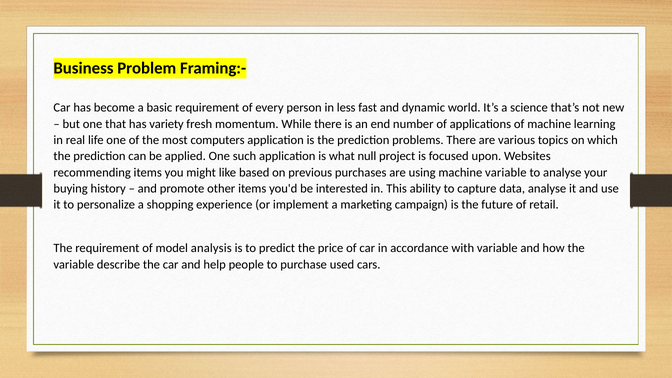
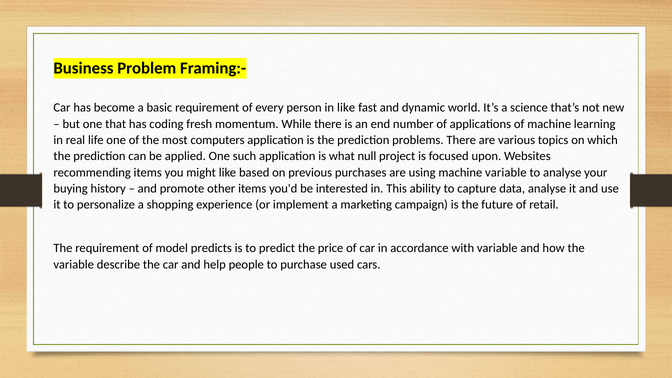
in less: less -> like (346, 108)
variety: variety -> coding (166, 124)
analysis: analysis -> predicts (211, 248)
